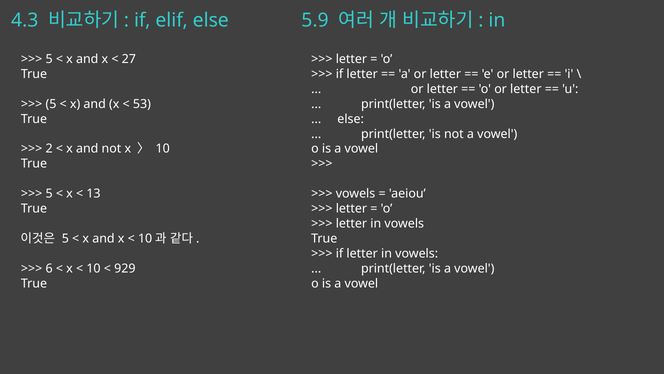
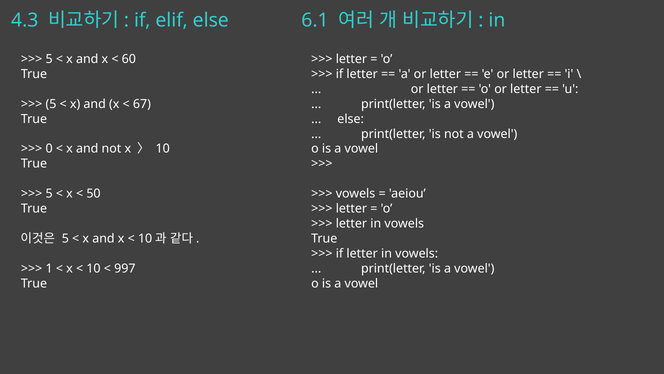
5.9: 5.9 -> 6.1 (315, 20)
27: 27 -> 60 (129, 59)
53: 53 -> 67 (142, 104)
2: 2 -> 0 (49, 149)
13: 13 -> 50 (94, 193)
6: 6 -> 1 (49, 268)
929: 929 -> 997 (125, 268)
